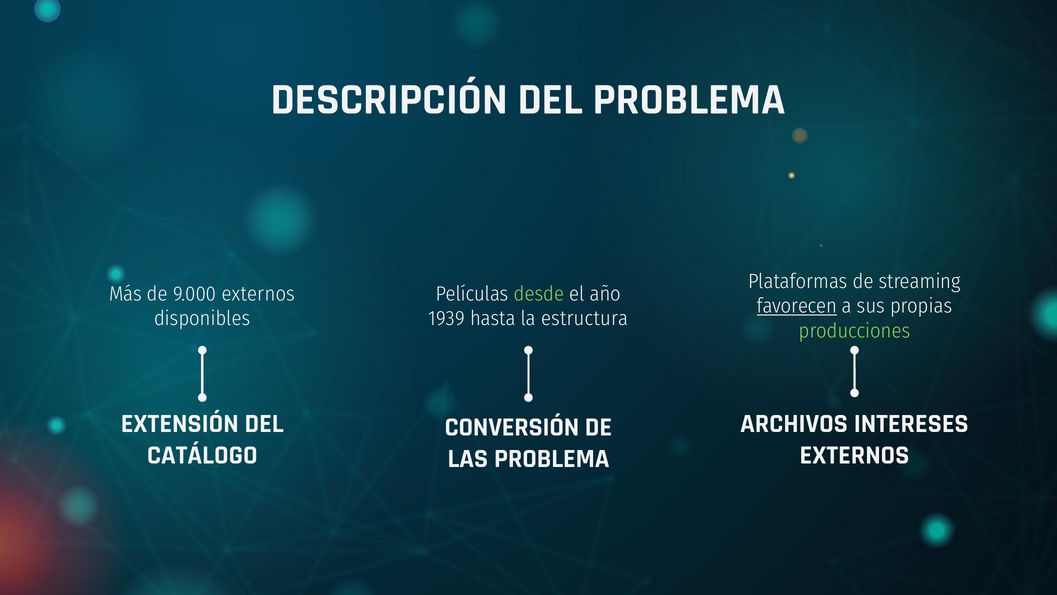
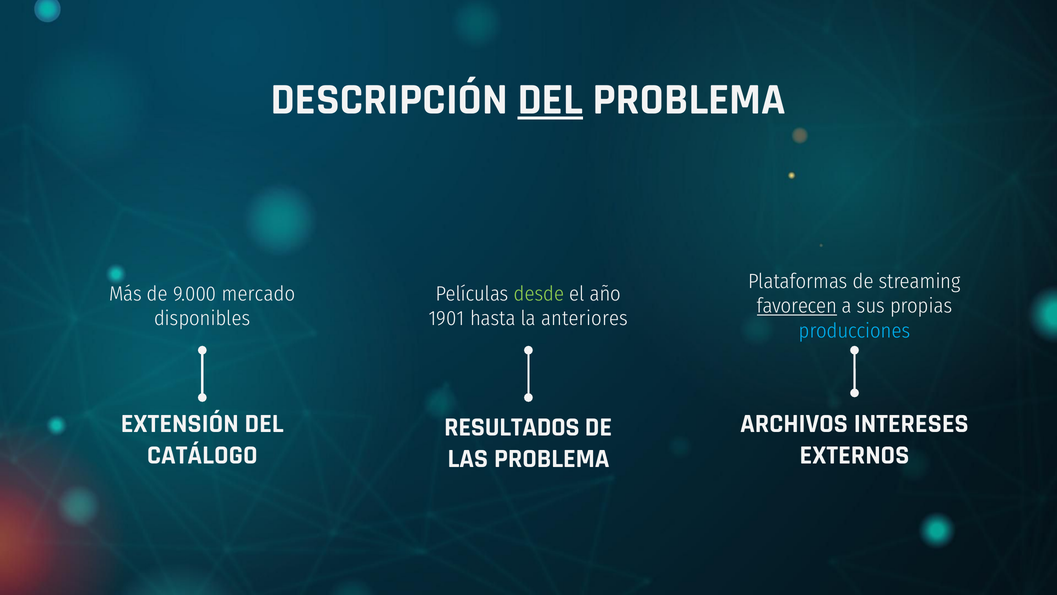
DEL underline: none -> present (550, 99)
9.000 externos: externos -> mercado (258, 294)
1939: 1939 -> 1901 (447, 318)
estructura: estructura -> anteriores (585, 318)
producciones colour: light green -> light blue (855, 331)
CONVERSIÓN: CONVERSIÓN -> RESULTADOS (512, 427)
